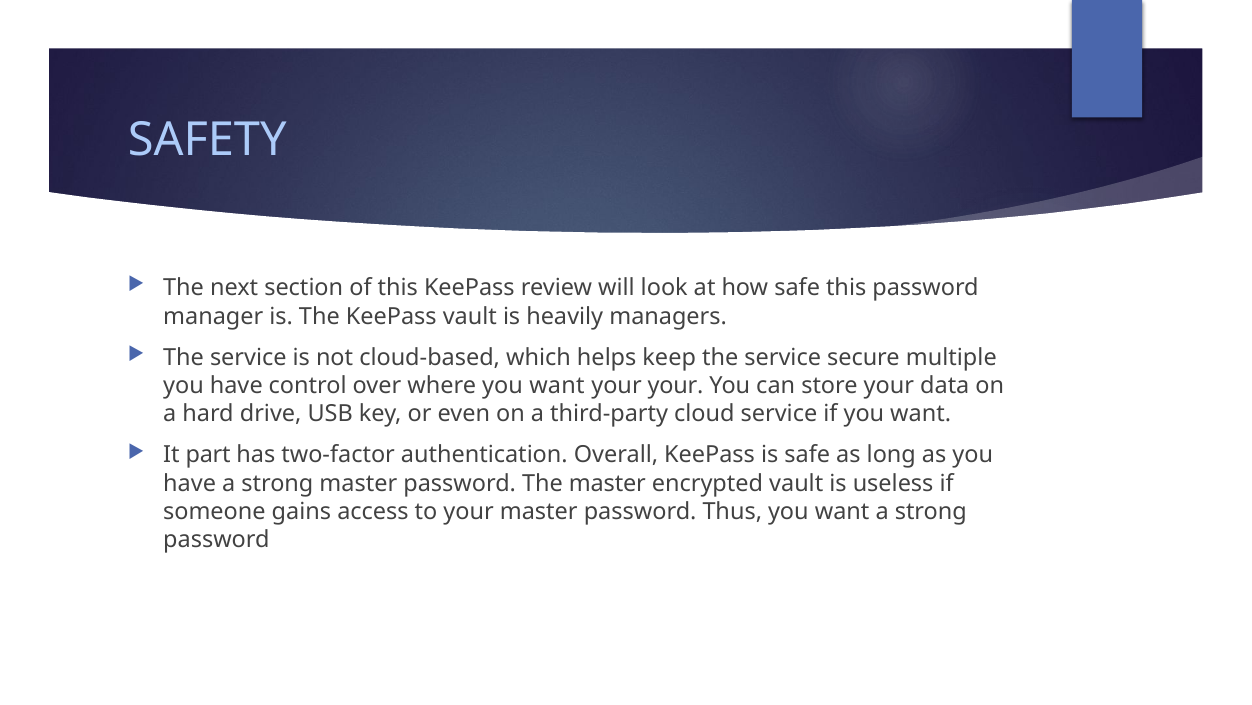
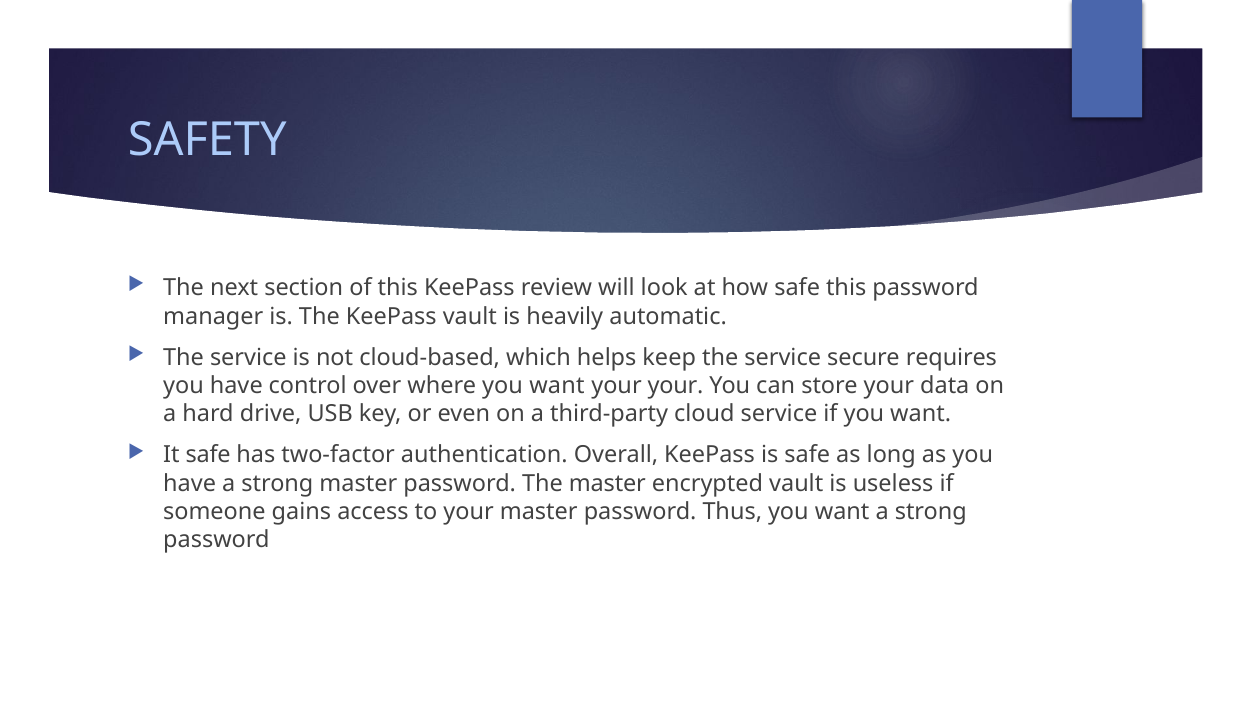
managers: managers -> automatic (668, 316)
multiple: multiple -> requires (951, 357)
It part: part -> safe (208, 455)
